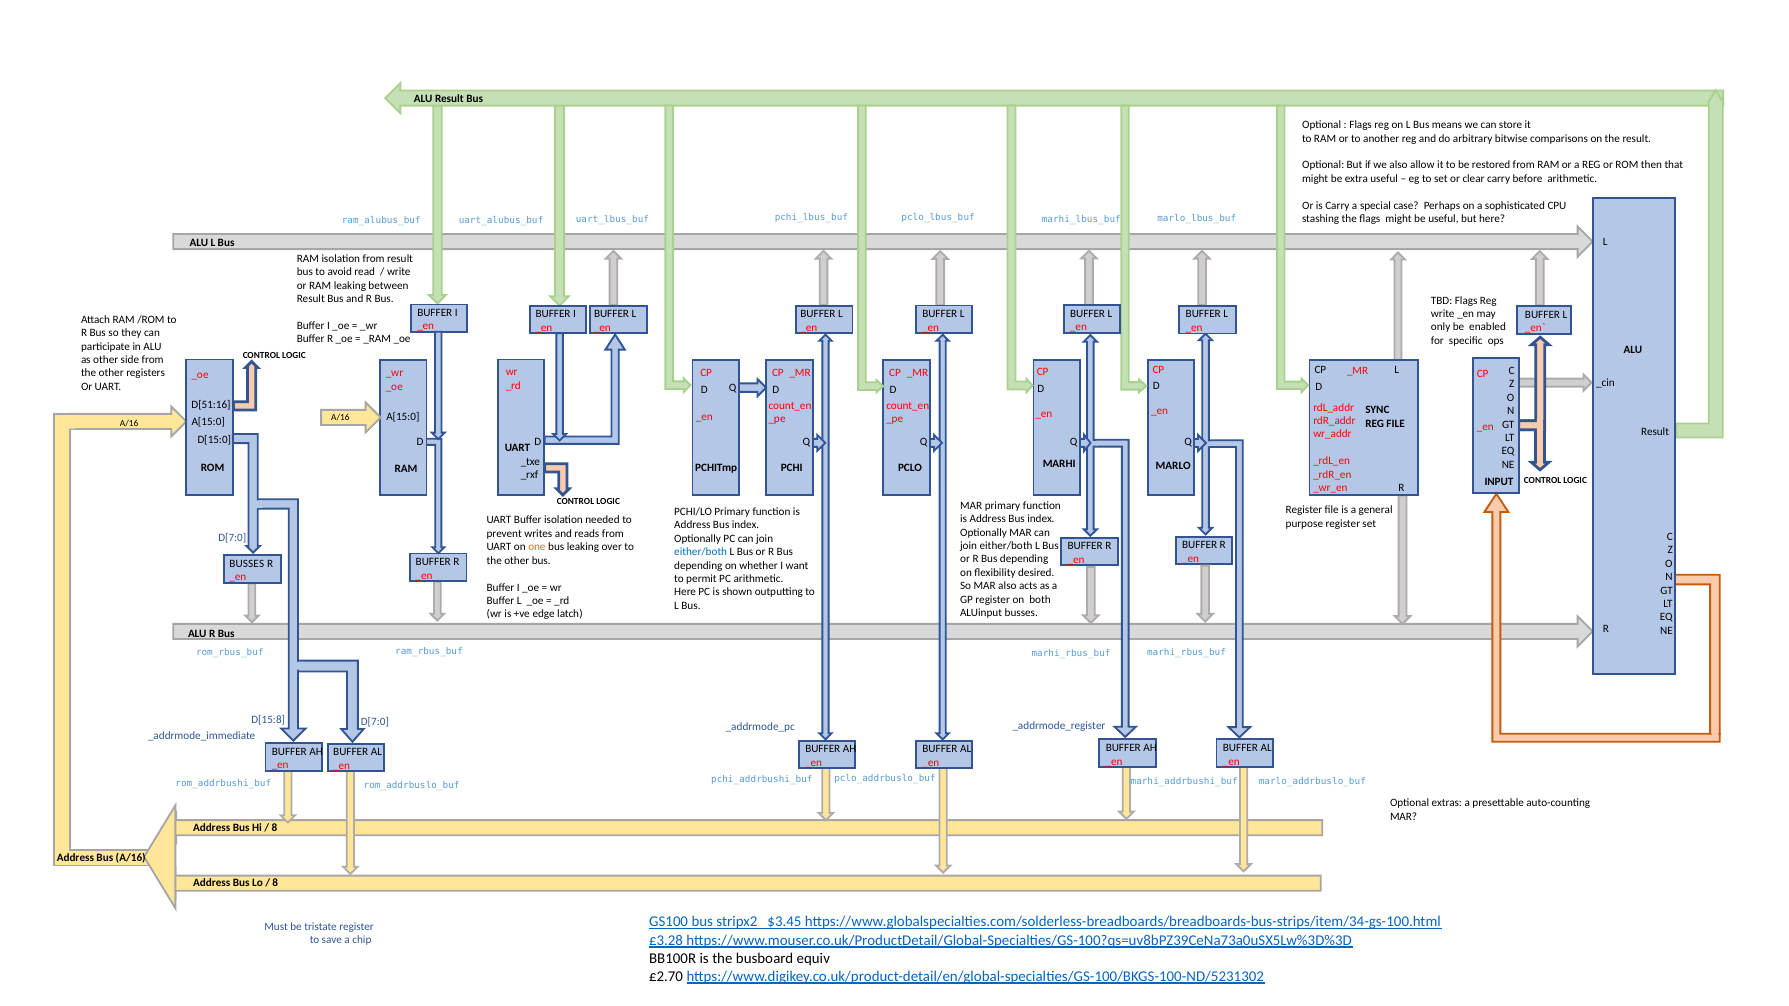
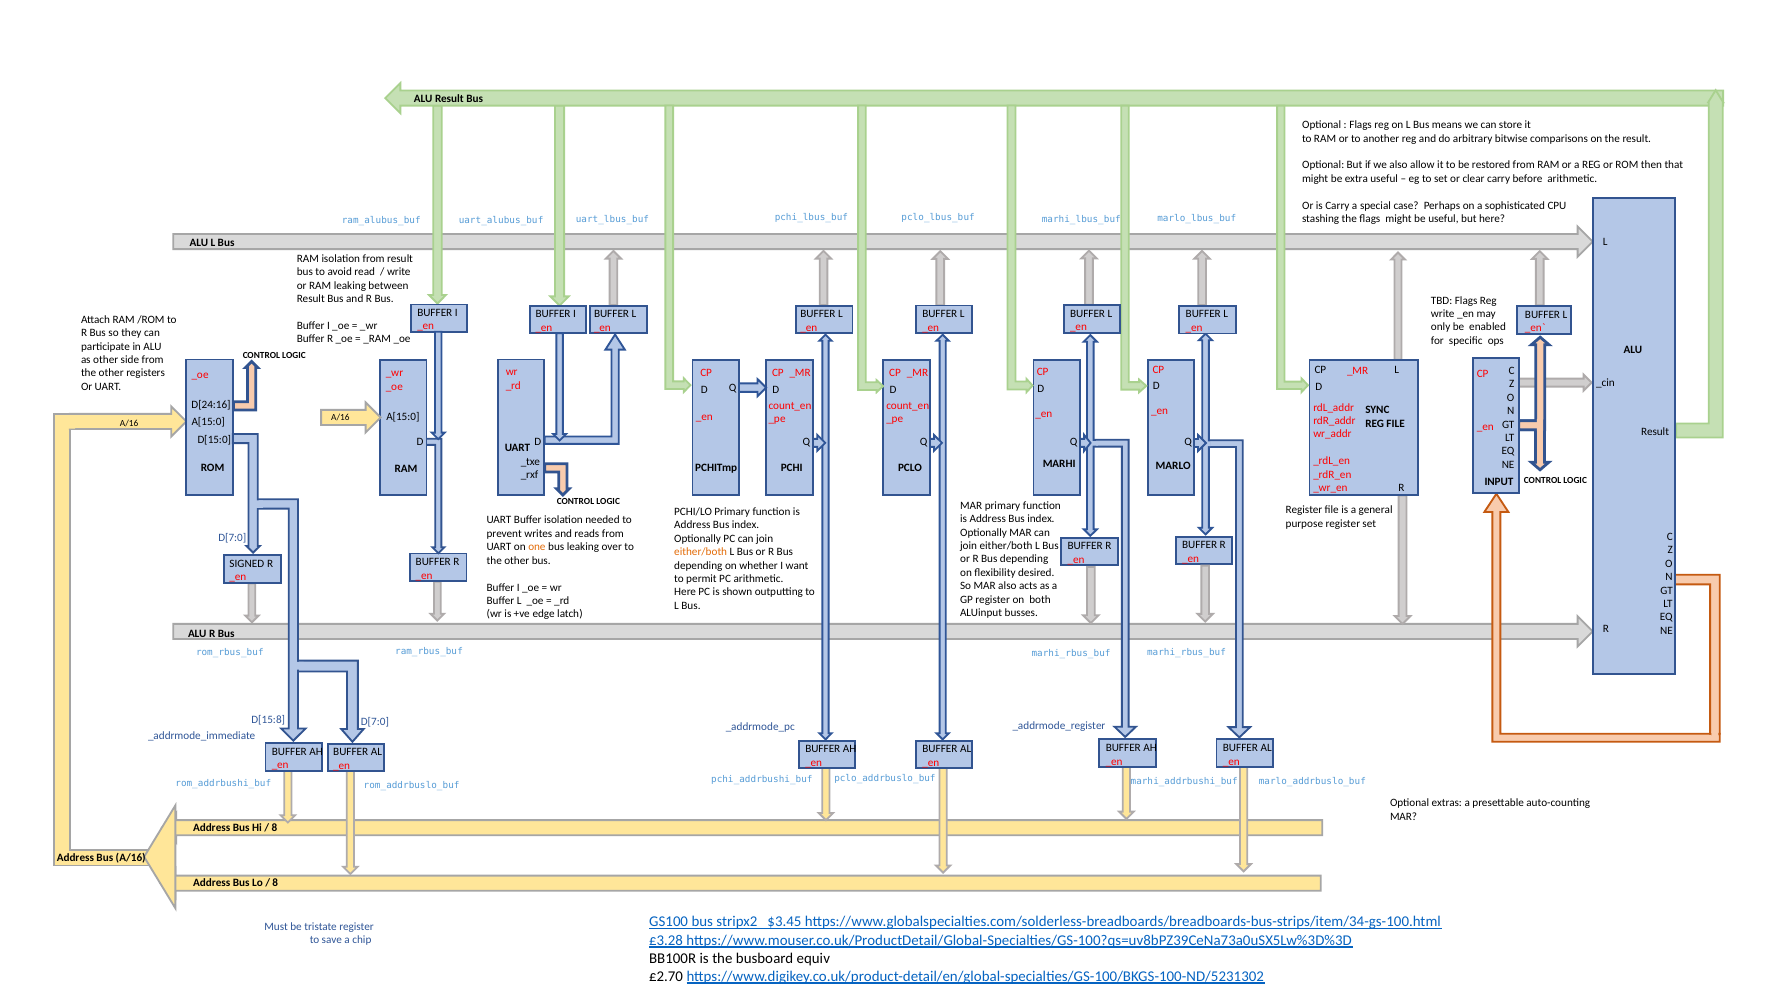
D[51:16: D[51:16 -> D[24:16 (211, 405)
either/both colour: blue -> orange (701, 552)
BUSSES: BUSSES -> SIGNED (247, 564)
